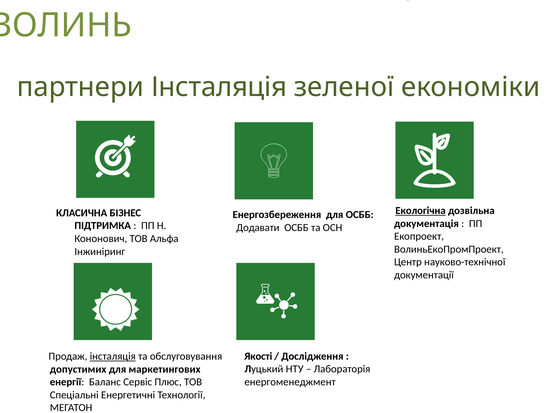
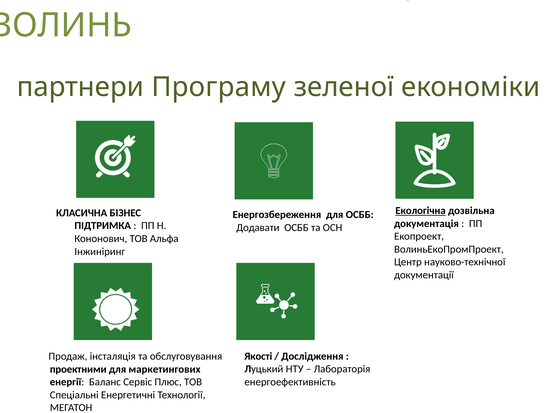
партнери Інсталяція: Інсталяція -> Програму (219, 87)
інсталяція underline: present -> none (113, 357)
допустимих: допустимих -> проектними (78, 369)
енергоменеджмент: енергоменеджмент -> енергоефективність (290, 382)
